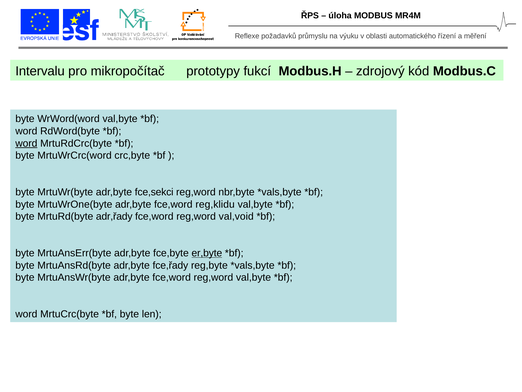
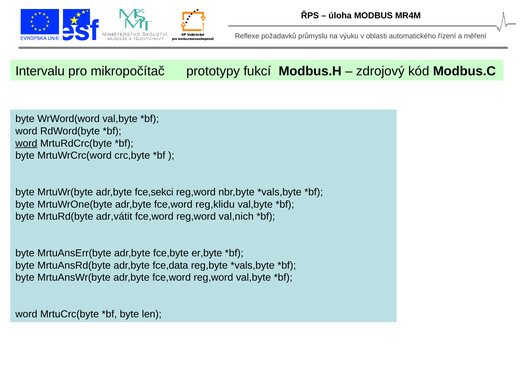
adr,řady: adr,řady -> adr,vátit (114, 216)
val,void: val,void -> val,nich (236, 216)
er,byte underline: present -> none (207, 253)
fce,řady: fce,řady -> fce,data (170, 265)
